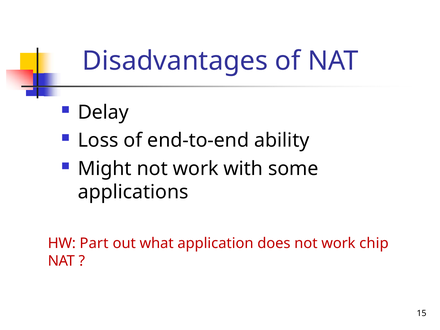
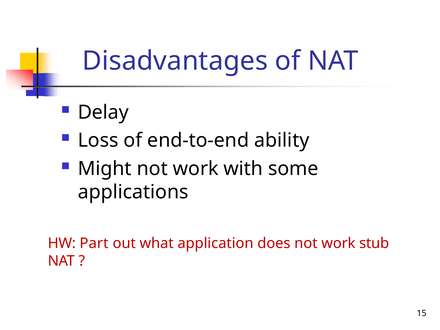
chip: chip -> stub (374, 243)
